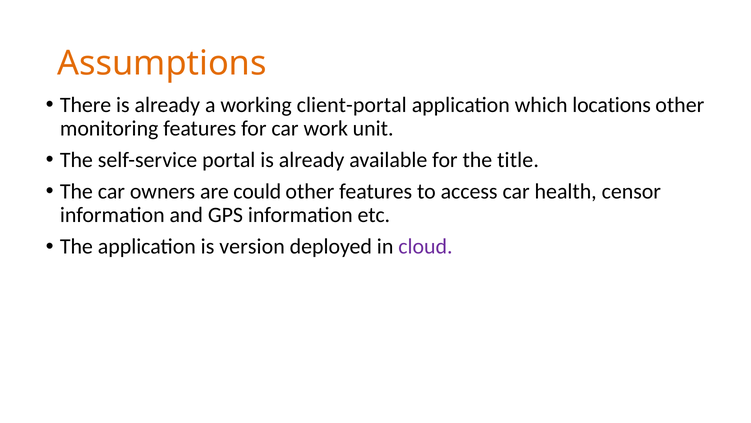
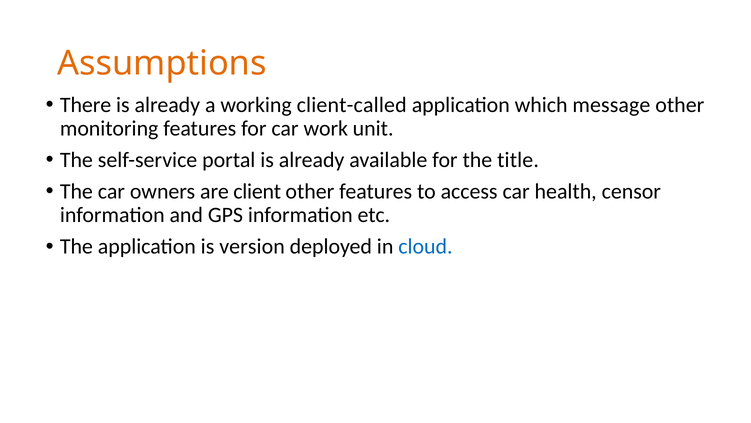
client-portal: client-portal -> client-called (352, 105)
locations: locations -> message (611, 105)
could: could -> client (257, 191)
cloud colour: purple -> blue (425, 246)
